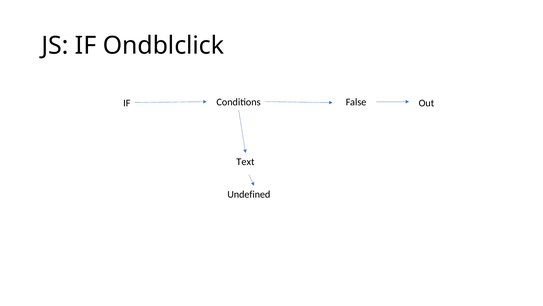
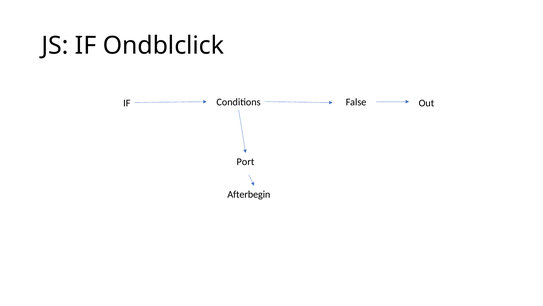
Text: Text -> Port (245, 162)
Undefined: Undefined -> Afterbegin (249, 194)
